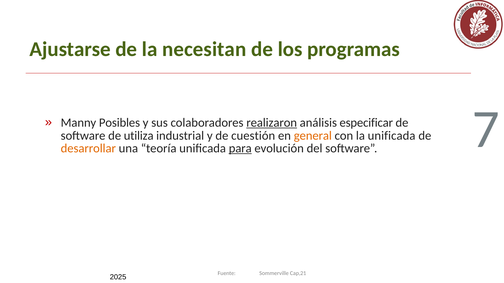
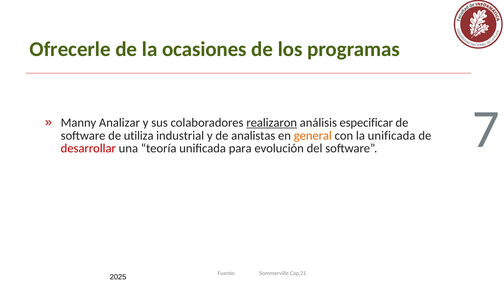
Ajustarse: Ajustarse -> Ofrecerle (70, 49)
necesitan: necesitan -> ocasiones (204, 49)
Posibles: Posibles -> Analizar (119, 123)
cuestión: cuestión -> analistas (253, 136)
desarrollar colour: orange -> red (88, 149)
para underline: present -> none (240, 149)
